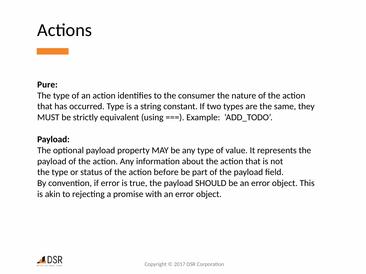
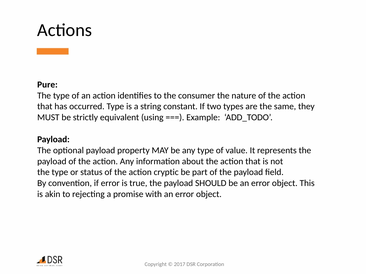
before: before -> cryptic (166, 173)
